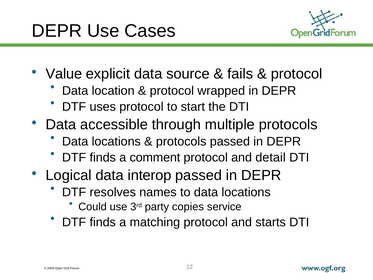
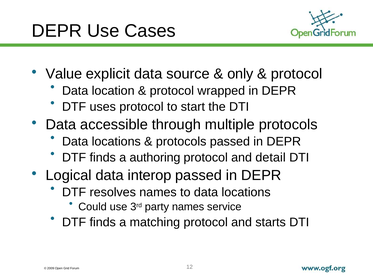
fails: fails -> only (240, 74)
comment: comment -> authoring (155, 157)
party copies: copies -> names (188, 207)
